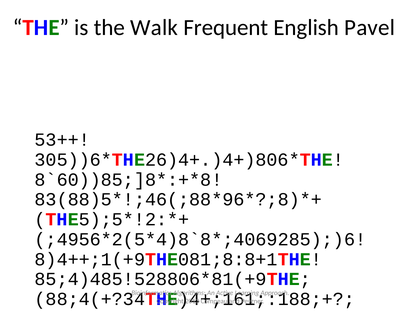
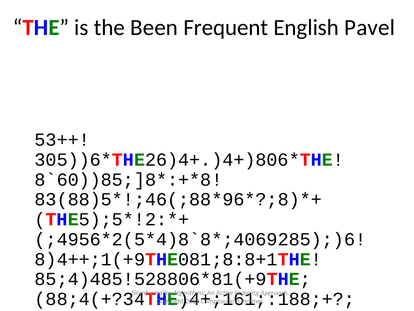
Walk: Walk -> Been (154, 27)
